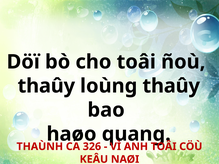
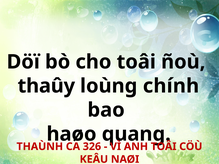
loùng thaûy: thaûy -> chính (171, 86)
